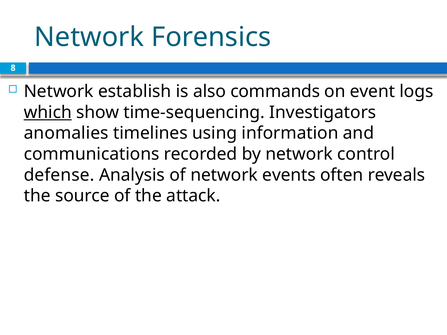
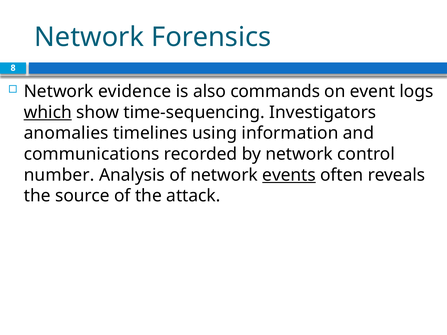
establish: establish -> evidence (135, 92)
defense: defense -> number (59, 175)
events underline: none -> present (289, 175)
